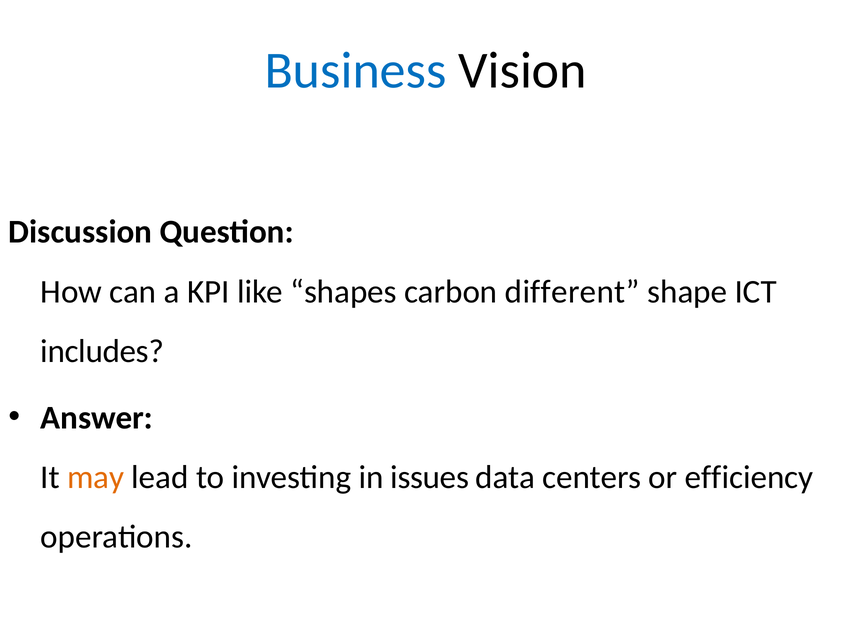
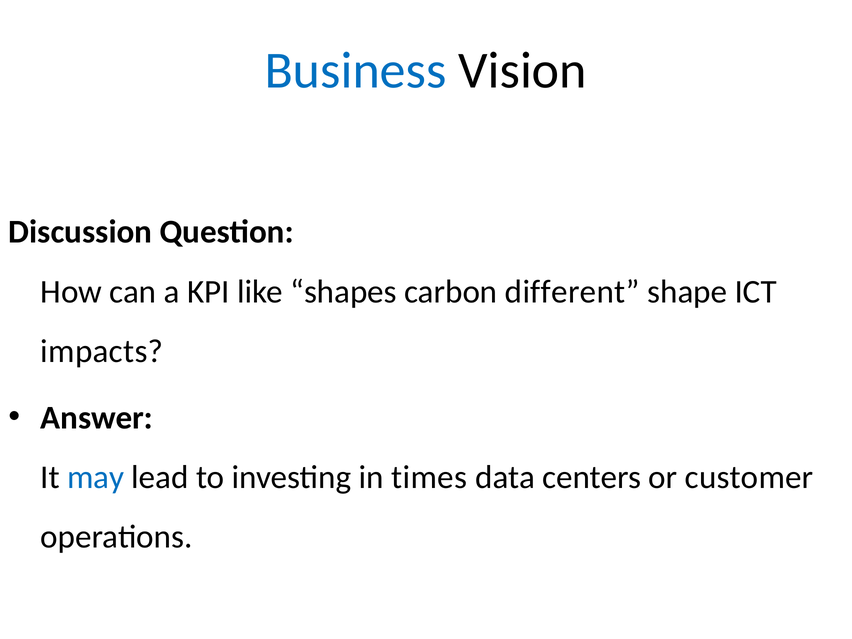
includes: includes -> impacts (102, 351)
may colour: orange -> blue (96, 477)
issues: issues -> times (429, 477)
efficiency: efficiency -> customer (749, 477)
